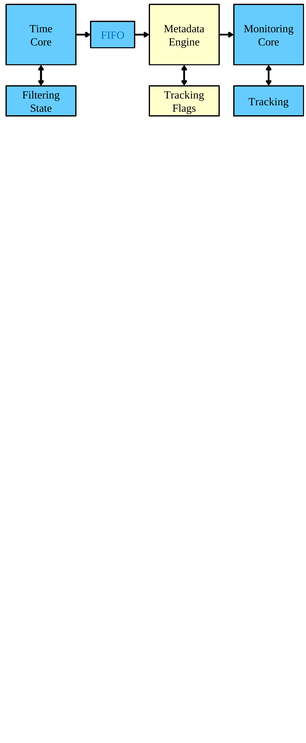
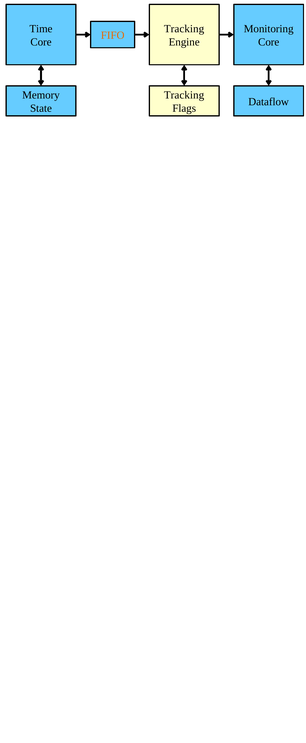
Metadata: Metadata -> Tracking (184, 29)
FIFO colour: blue -> orange (113, 35)
Filtering: Filtering -> Memory (41, 95)
Tracking: Tracking -> Dataflow (269, 102)
